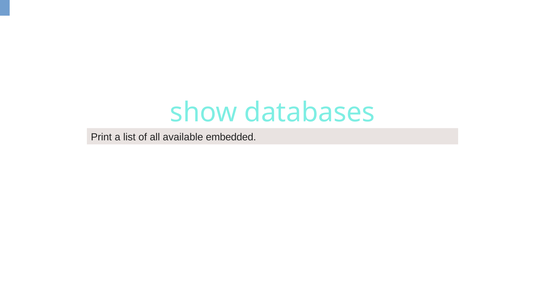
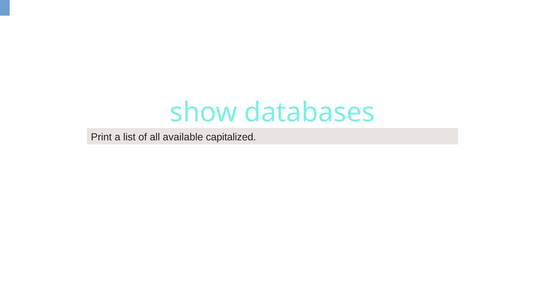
embedded: embedded -> capitalized (231, 137)
